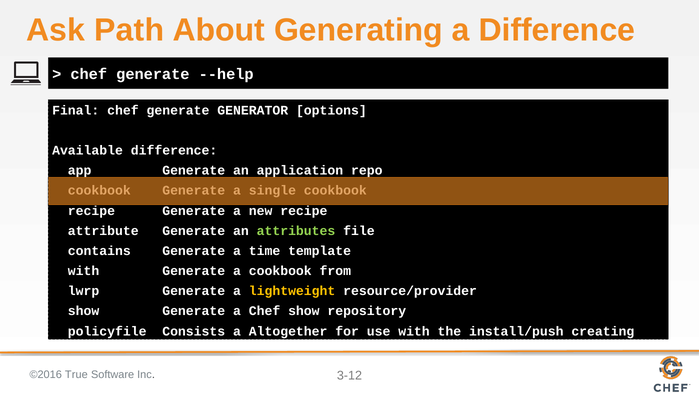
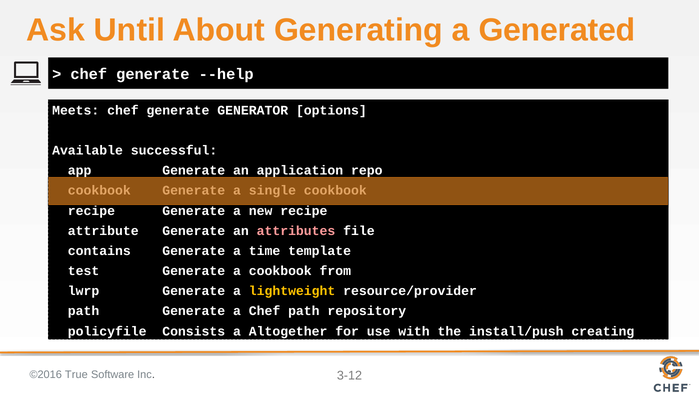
Path: Path -> Until (129, 30)
a Difference: Difference -> Generated (557, 30)
Final: Final -> Meets (76, 110)
Available difference: difference -> successful (174, 151)
attributes colour: light green -> pink (296, 231)
with: with -> test (84, 271)
show: show -> path (84, 311)
Chef show: show -> path (304, 311)
